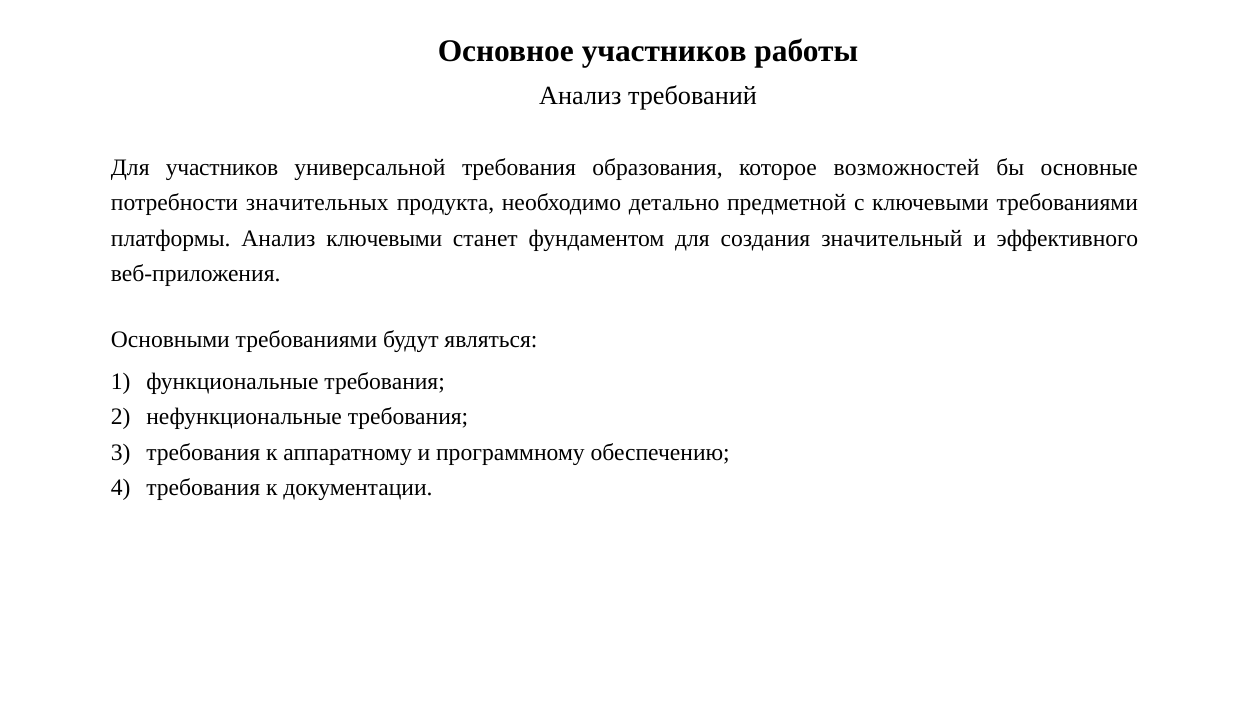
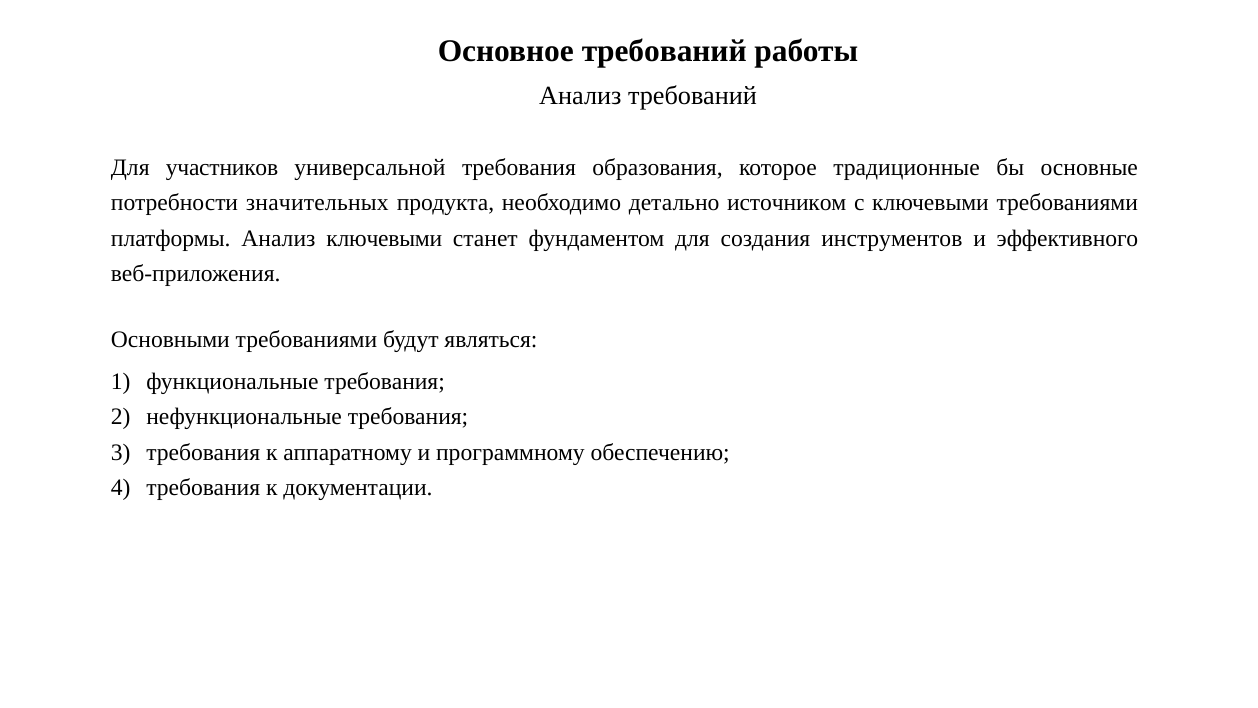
Основное участников: участников -> требований (664, 52)
возможностей: возможностей -> традиционные (907, 167)
предметной: предметной -> источником (787, 203)
значительный: значительный -> инструментов (892, 238)
